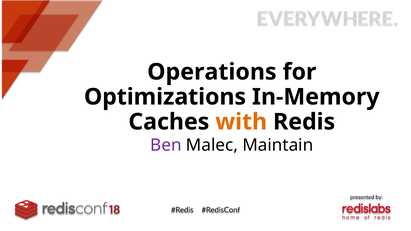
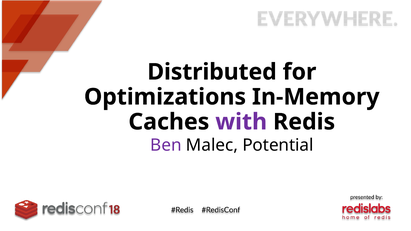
Operations: Operations -> Distributed (212, 72)
with colour: orange -> purple (241, 122)
Maintain: Maintain -> Potential (278, 145)
